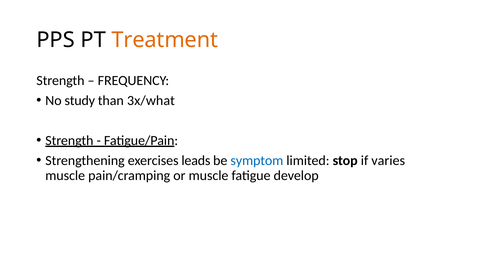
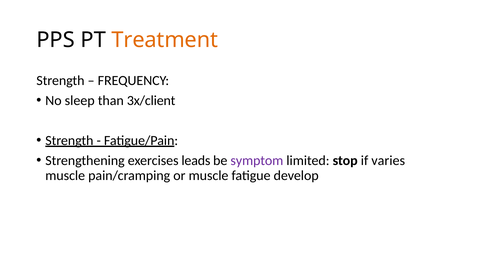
study: study -> sleep (80, 101)
3x/what: 3x/what -> 3x/client (151, 101)
symptom colour: blue -> purple (257, 161)
